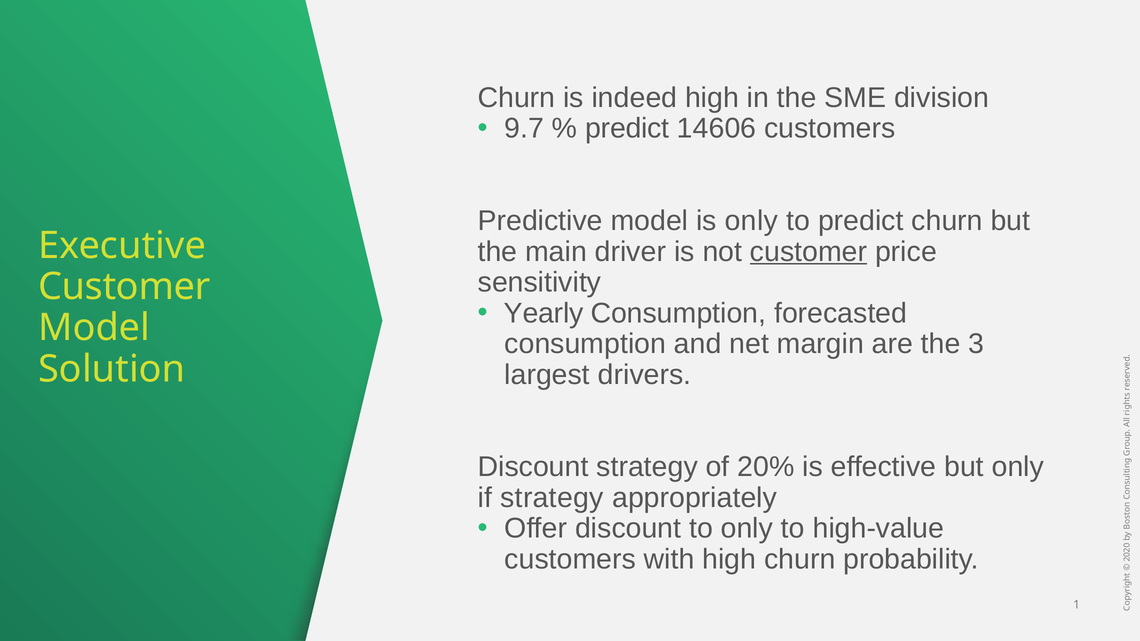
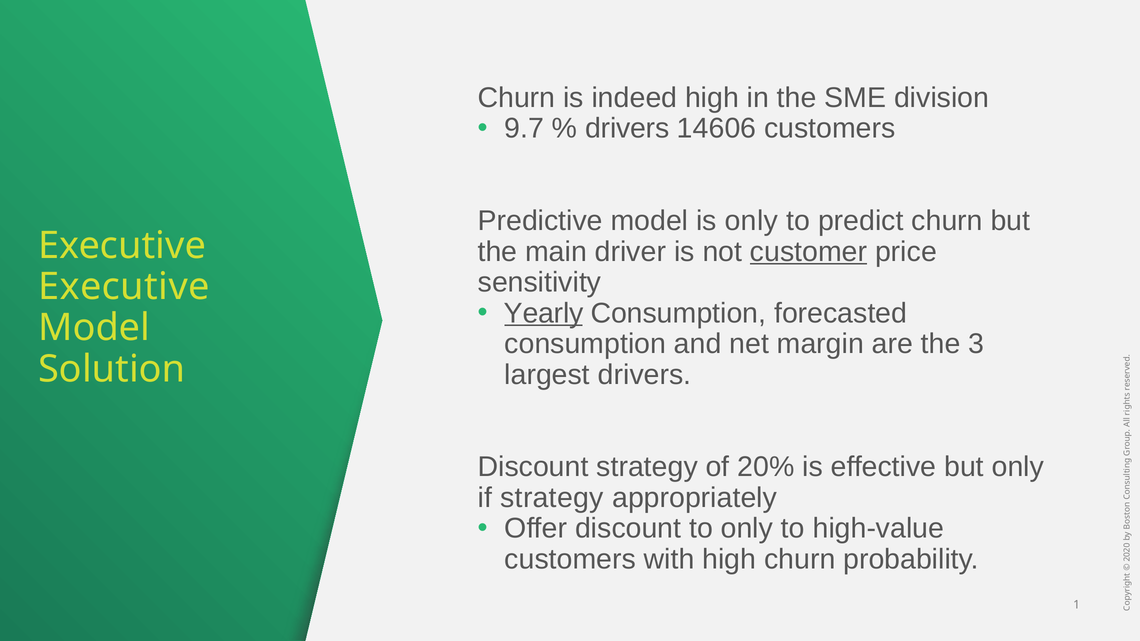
predict: predict -> drivers (627, 129)
Customer: Customer -> Executive (124, 287)
Yearly underline: none -> present (544, 313)
